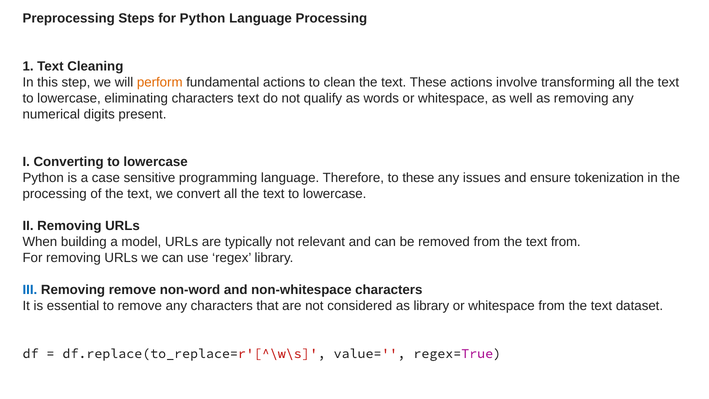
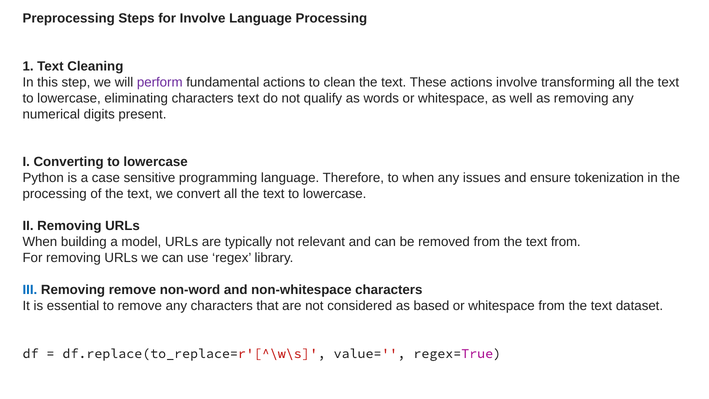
for Python: Python -> Involve (203, 18)
perform colour: orange -> purple (160, 82)
to these: these -> when (418, 178)
as library: library -> based (431, 306)
